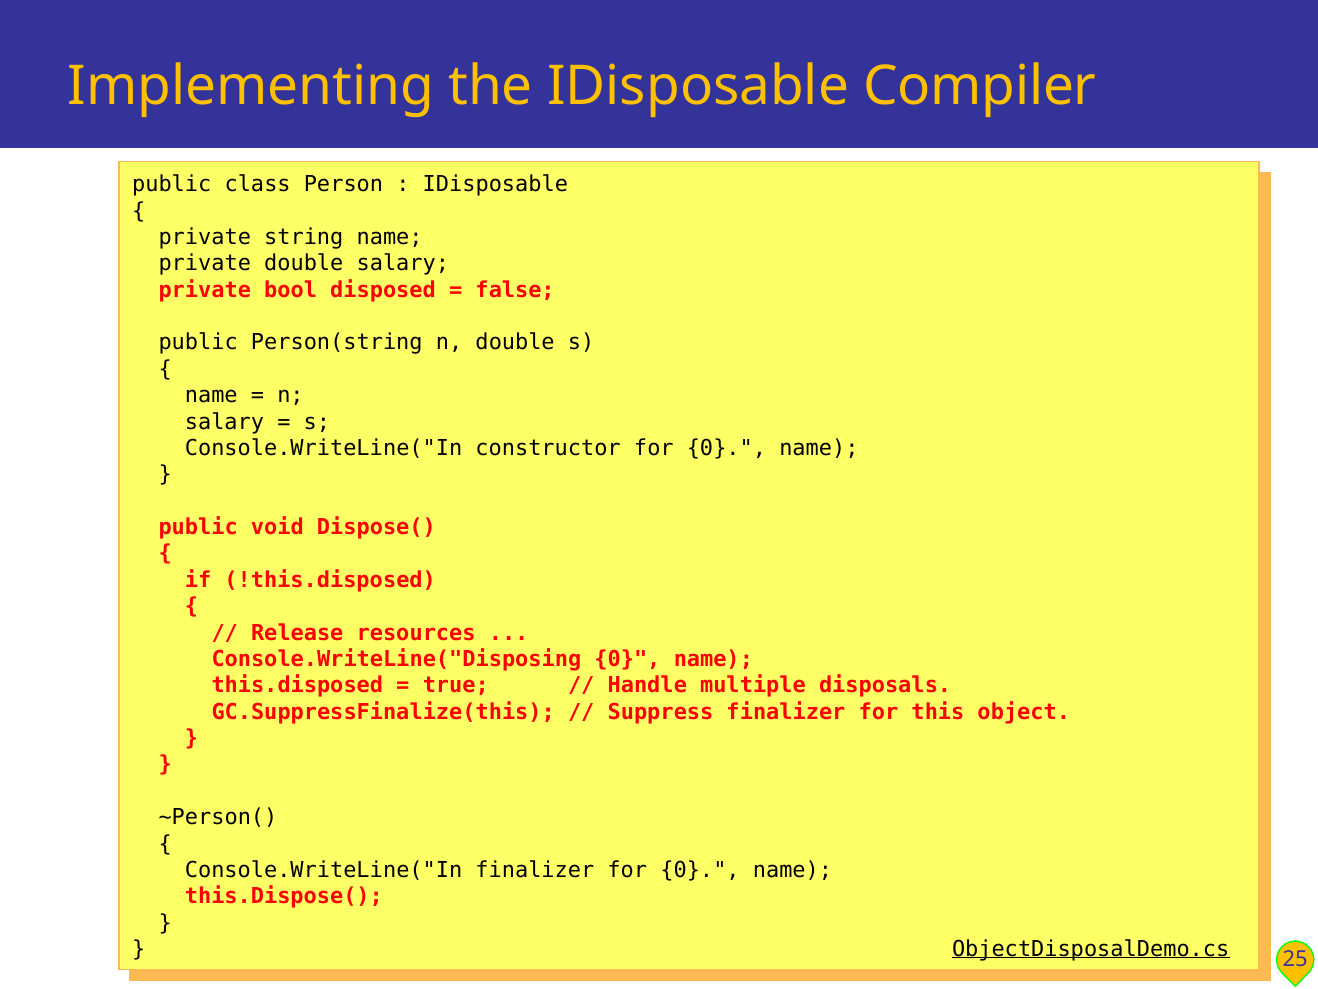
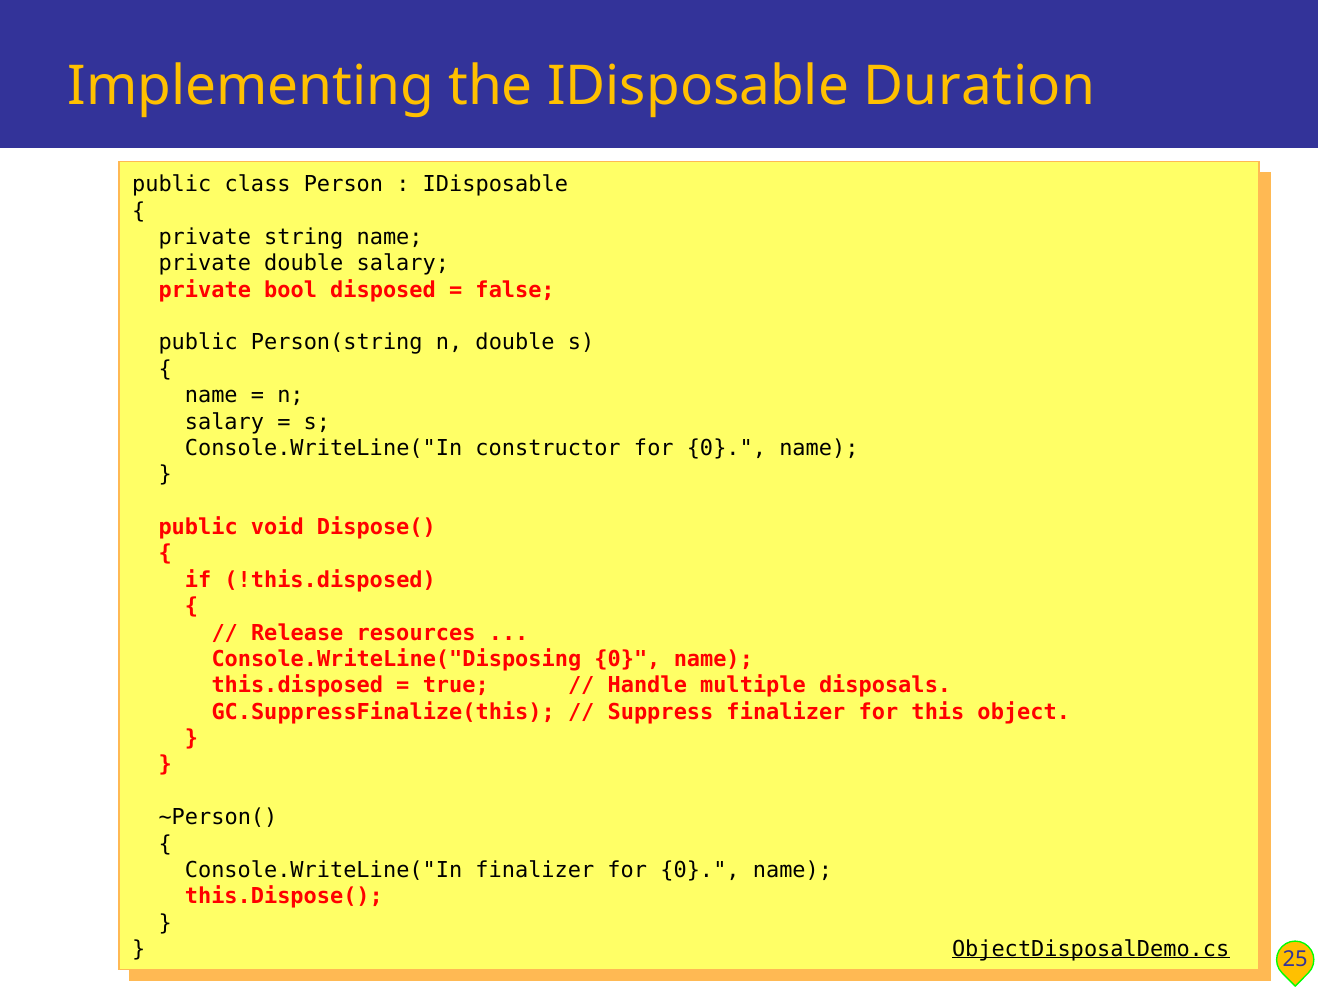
Compiler: Compiler -> Duration (979, 86)
